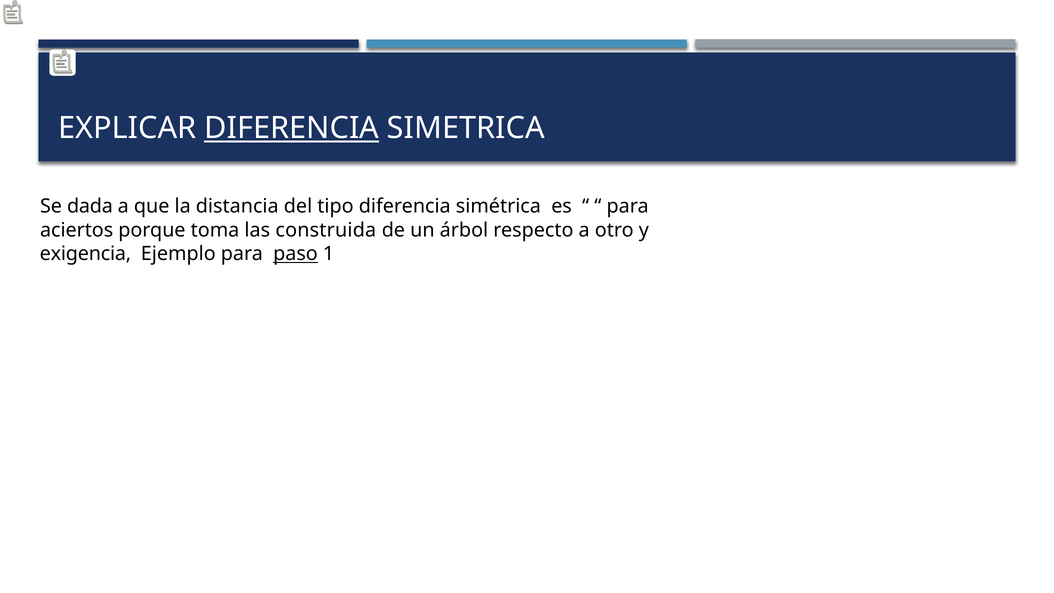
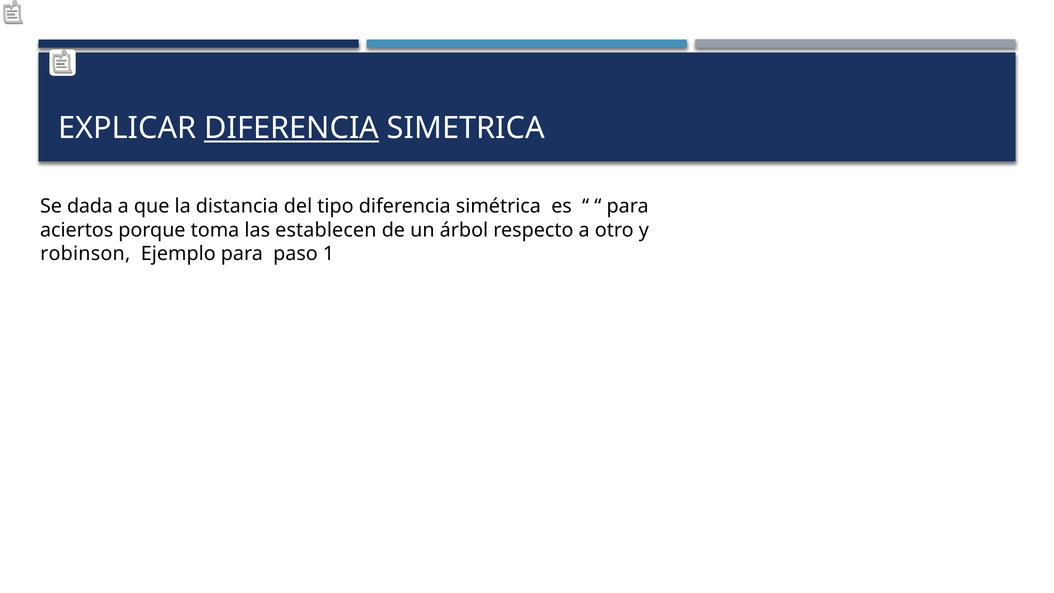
construida: construida -> establecen (326, 230)
exigencia: exigencia -> robinson (85, 254)
paso underline: present -> none (295, 254)
